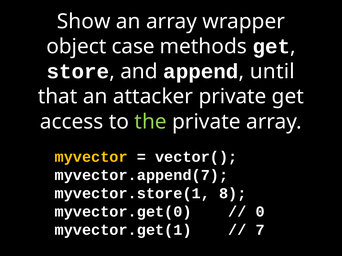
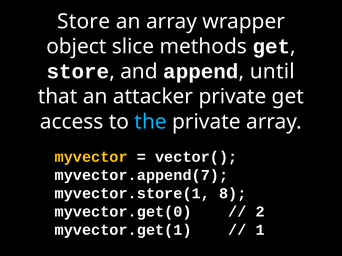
Show: Show -> Store (84, 22)
case: case -> slice (133, 47)
the colour: light green -> light blue (151, 122)
0: 0 -> 2 (260, 212)
7: 7 -> 1 (260, 230)
